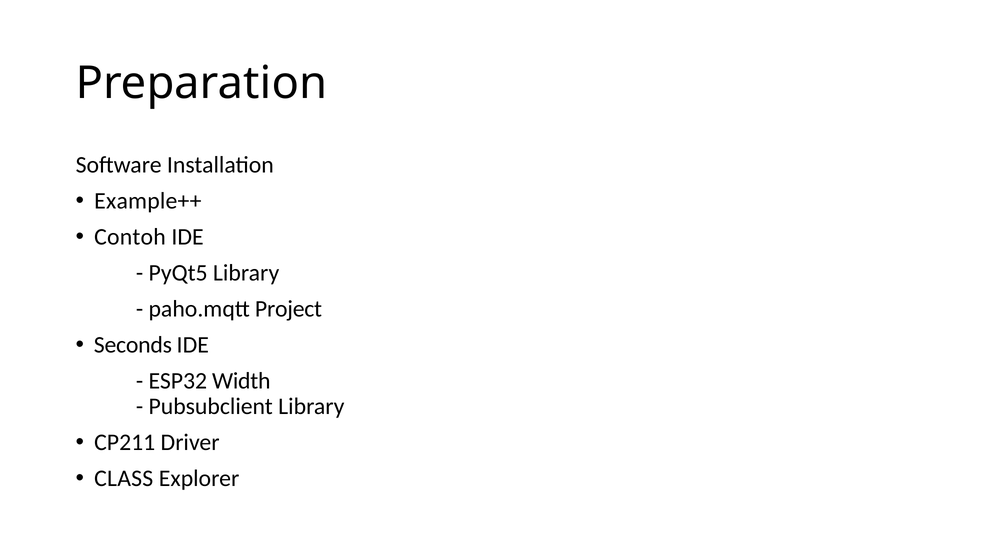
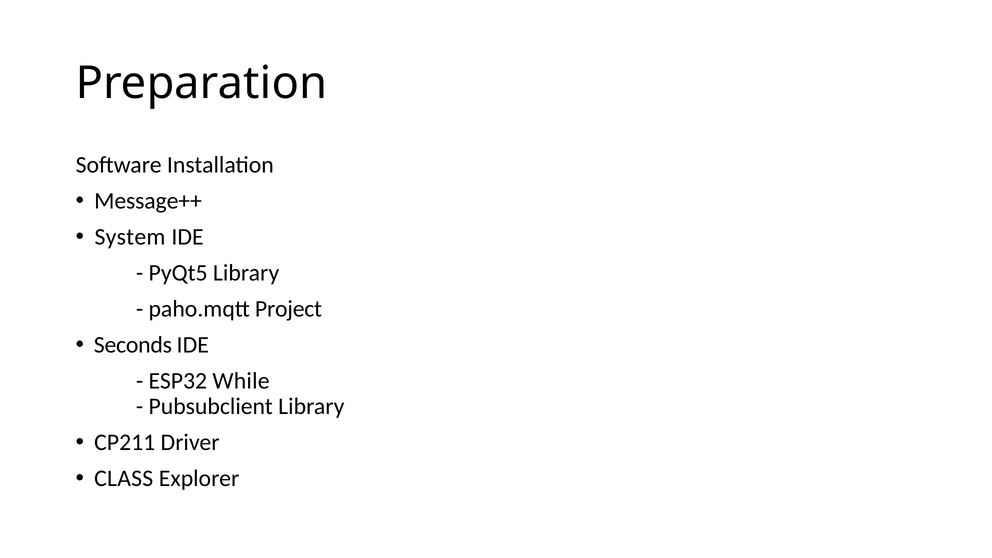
Example++: Example++ -> Message++ (148, 201)
Contoh: Contoh -> System (130, 237)
Width: Width -> While (241, 381)
